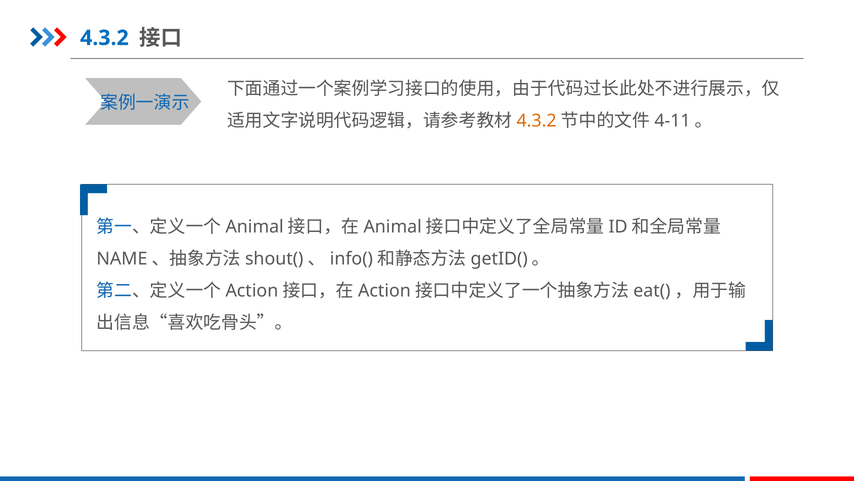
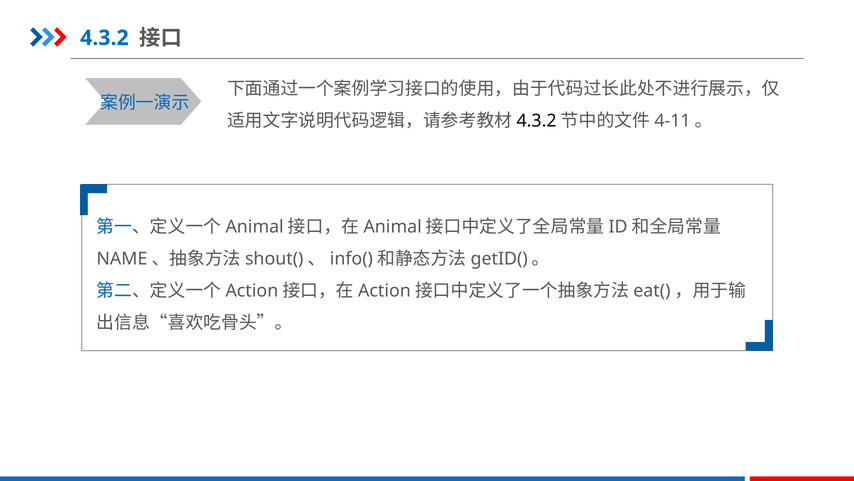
4.3.2 colour: orange -> black (537, 121)
